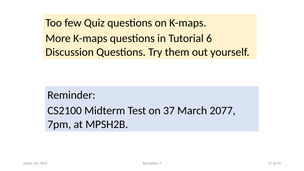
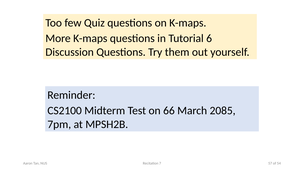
37: 37 -> 66 (169, 111)
2077: 2077 -> 2085 (223, 111)
